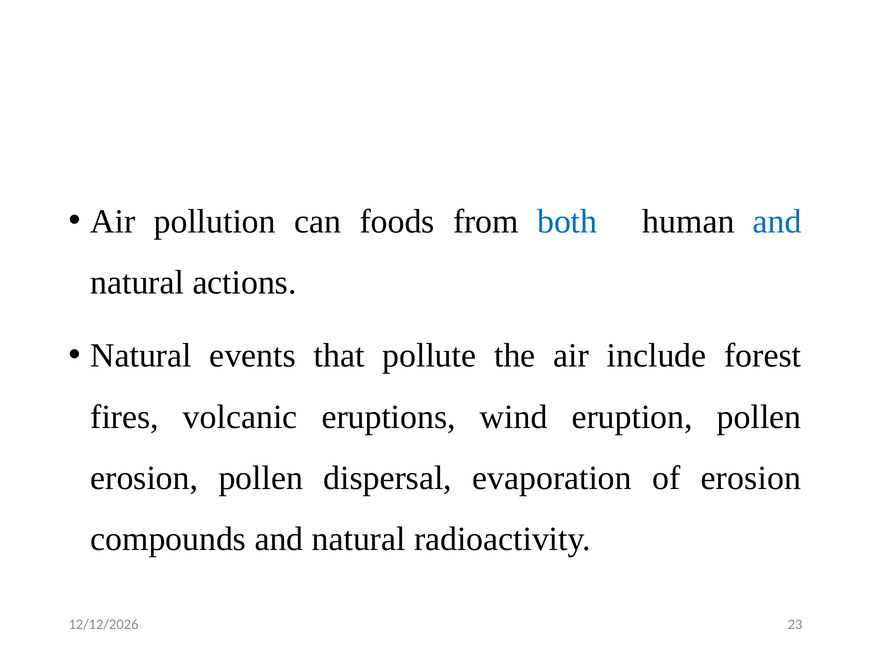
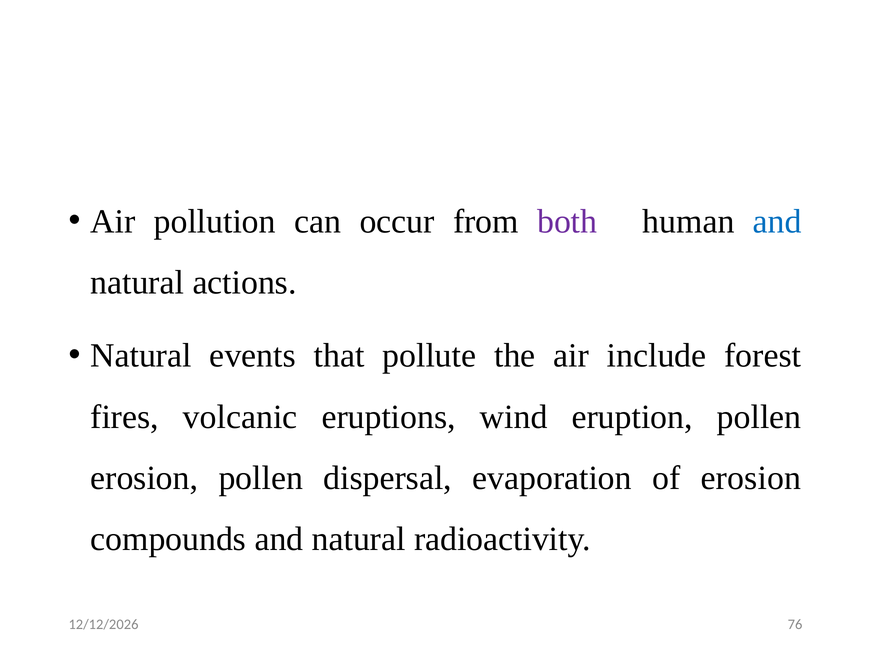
foods: foods -> occur (397, 221)
both colour: blue -> purple (567, 221)
23: 23 -> 76 (795, 624)
